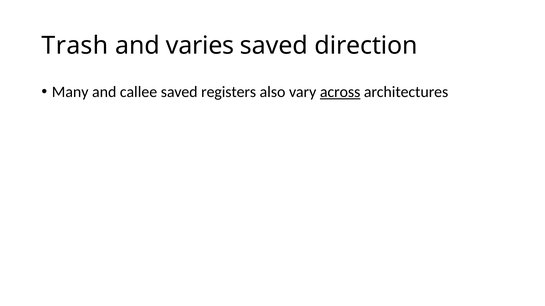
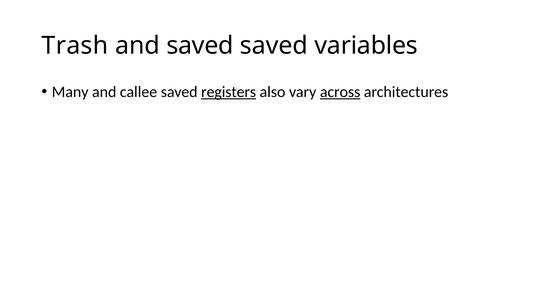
and varies: varies -> saved (200, 46)
direction: direction -> variables (366, 46)
registers underline: none -> present (229, 92)
